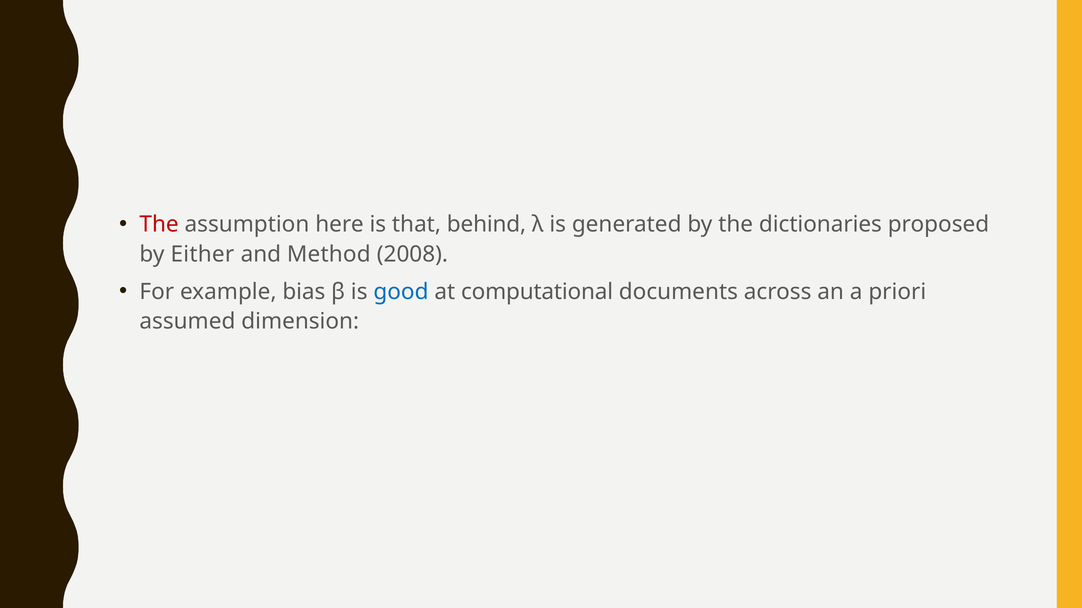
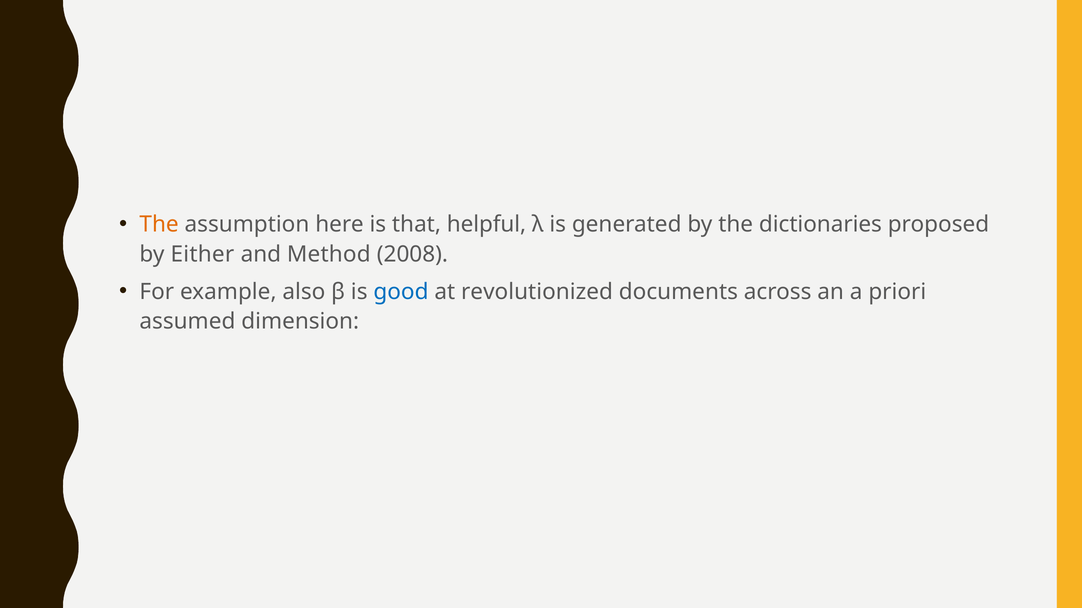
The colour: red -> orange (159, 225)
behind: behind -> helpful (486, 225)
bias: bias -> also (304, 292)
computational: computational -> revolutionized (537, 292)
